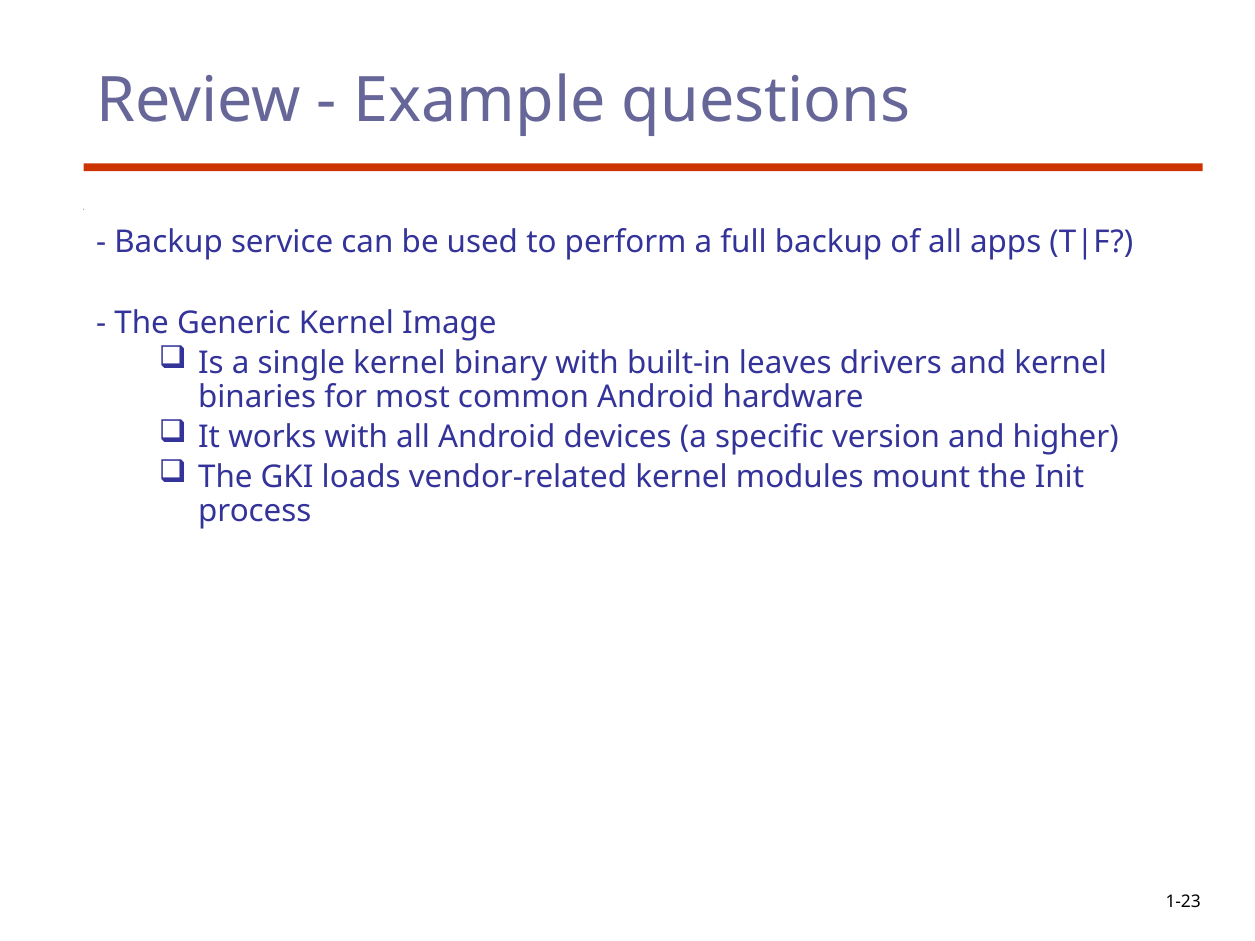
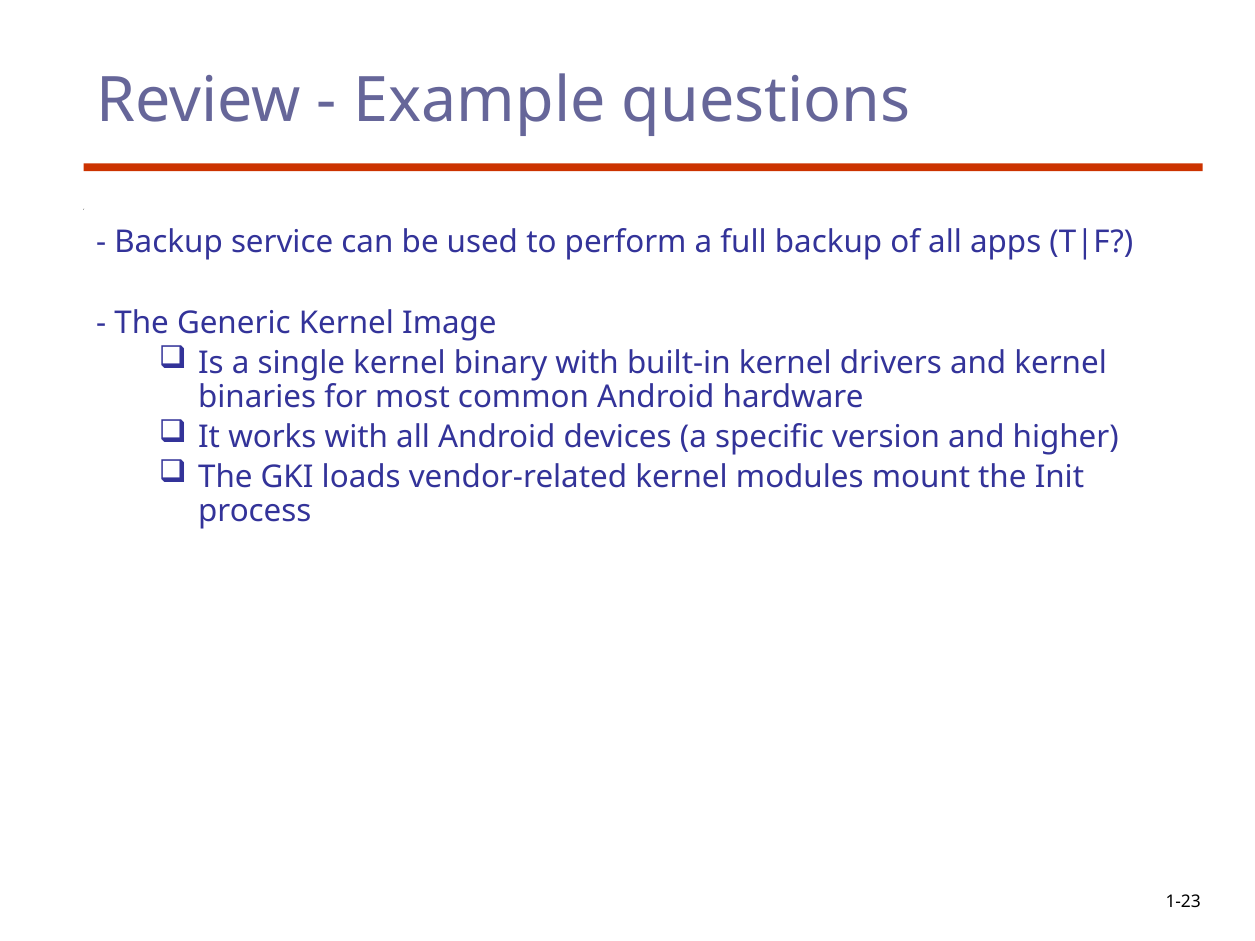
built-in leaves: leaves -> kernel (785, 363)
